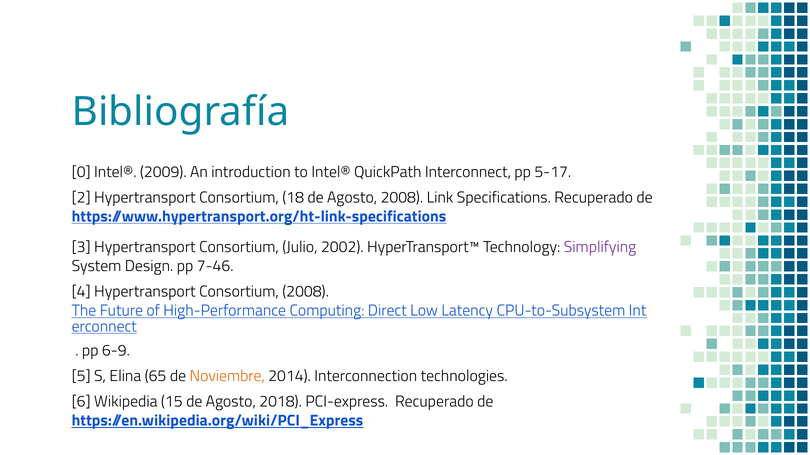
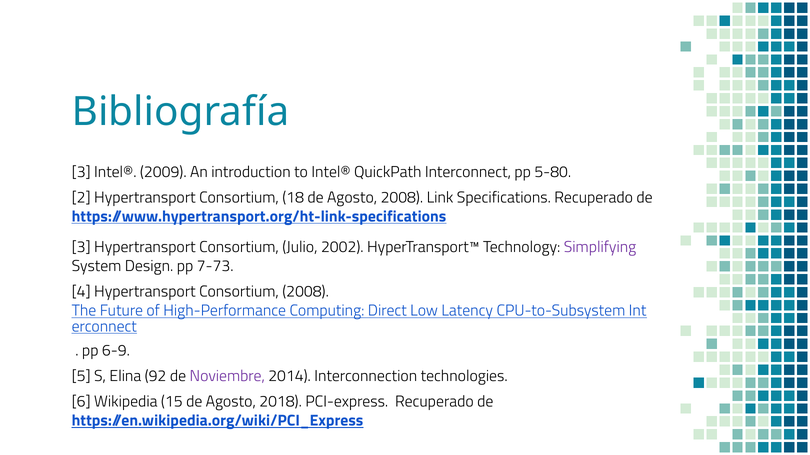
0: 0 -> 3 (81, 172)
5-17: 5-17 -> 5-80 (553, 172)
7-46: 7-46 -> 7-73 (215, 267)
65: 65 -> 92 (156, 377)
Noviembre colour: orange -> purple (227, 377)
